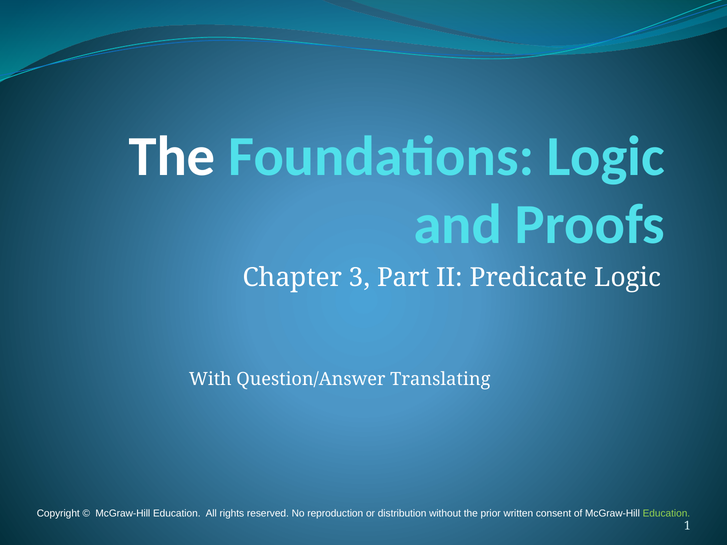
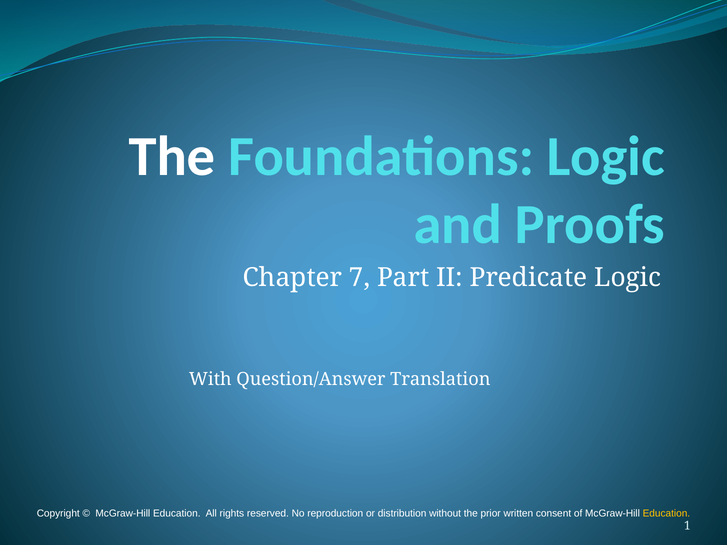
3: 3 -> 7 (360, 278)
Translating: Translating -> Translation (440, 379)
Education colour: light green -> yellow (666, 514)
